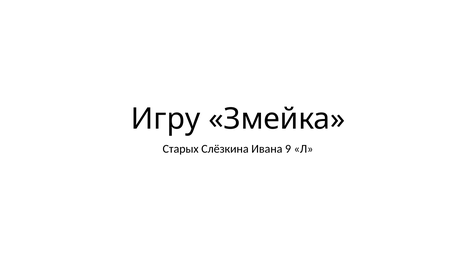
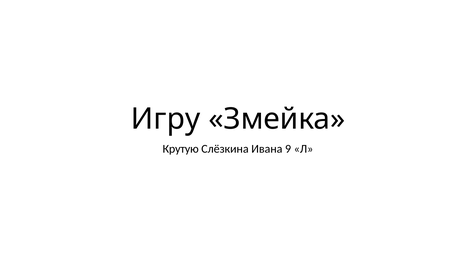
Старых: Старых -> Крутую (181, 149)
